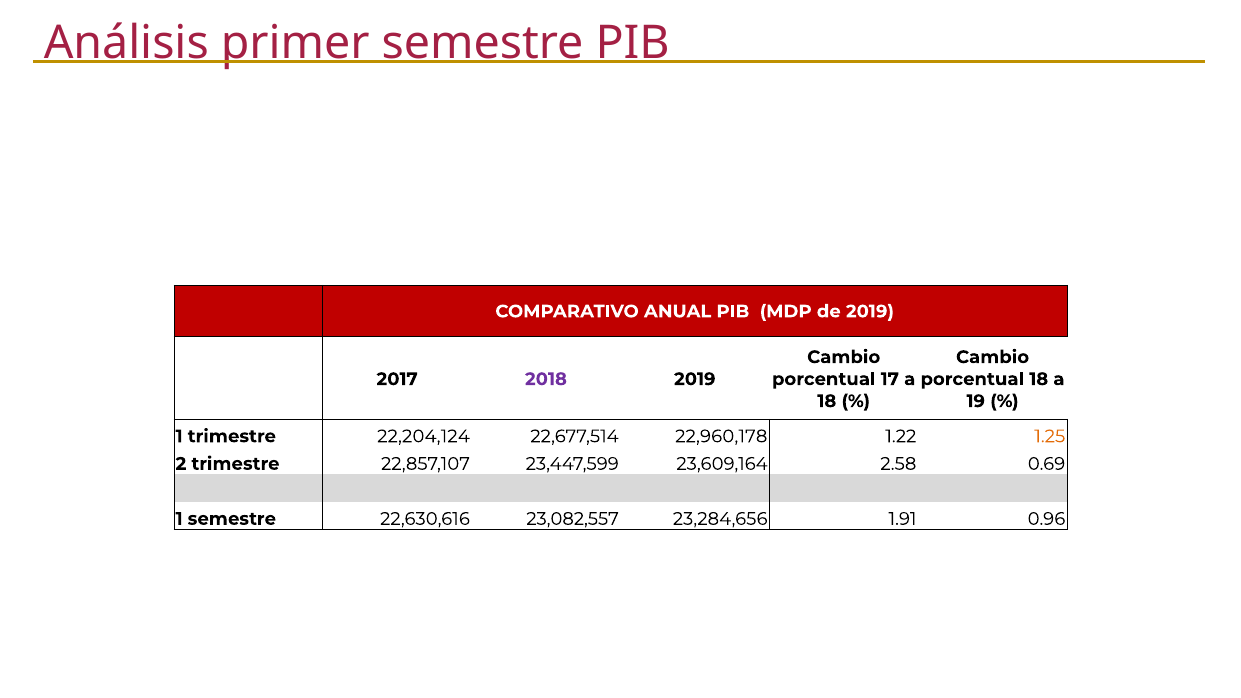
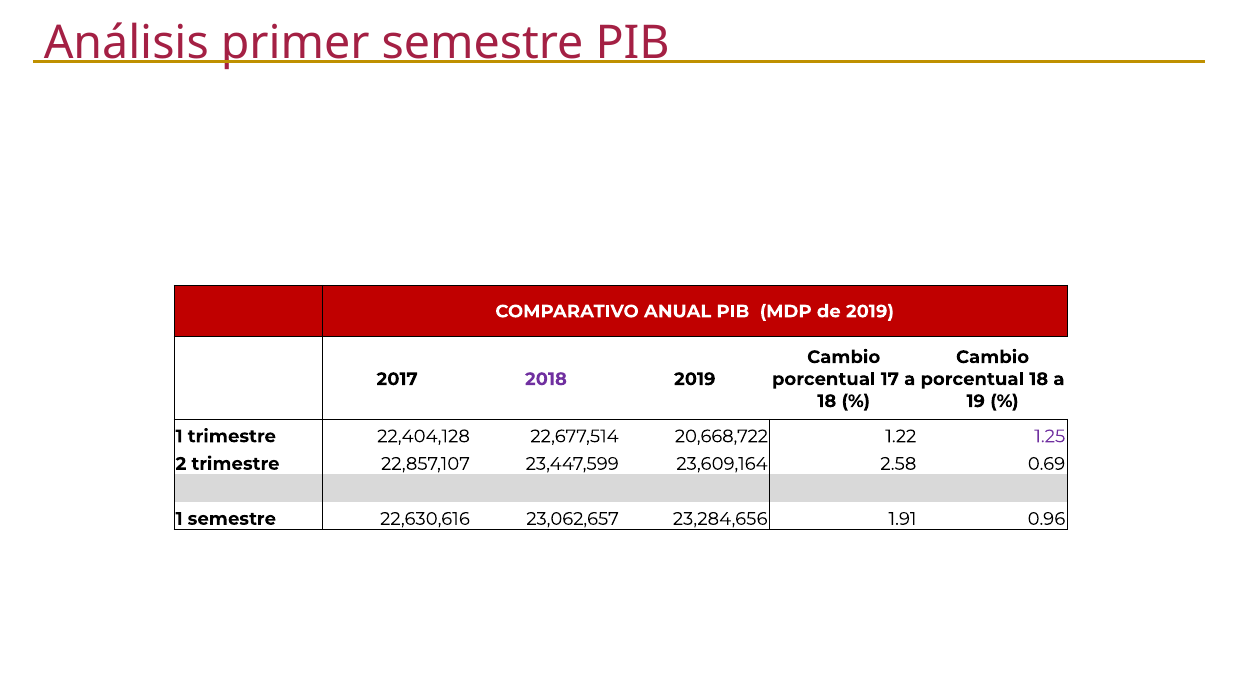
22,204,124: 22,204,124 -> 22,404,128 (424, 436)
22,960,178: 22,960,178 -> 20,668,722 (721, 436)
1.25 colour: orange -> purple (1050, 436)
23,082,557: 23,082,557 -> 23,062,657 (573, 519)
